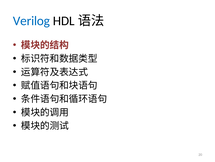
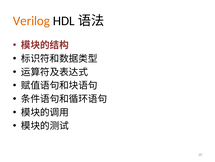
Verilog colour: blue -> orange (31, 21)
